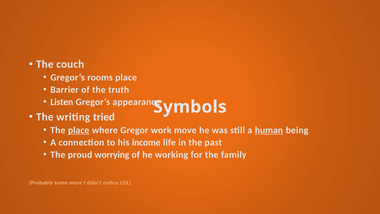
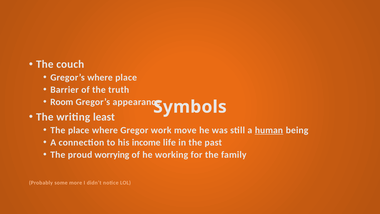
Gregor’s rooms: rooms -> where (100, 77)
Listen: Listen -> Room (62, 102)
tried: tried -> least (104, 117)
place underline: present -> none (79, 130)
